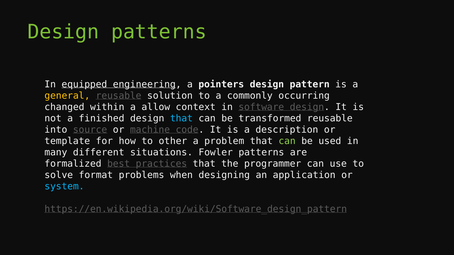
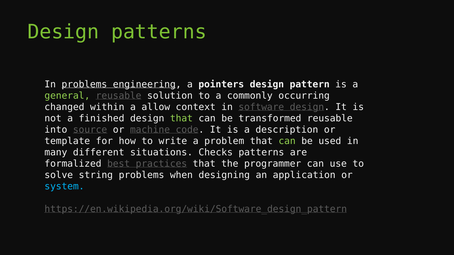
In equipped: equipped -> problems (84, 84)
general colour: yellow -> light green (67, 96)
that colour: light blue -> light green (181, 119)
other: other -> write (173, 141)
Fowler: Fowler -> Checks (216, 153)
format: format -> string (96, 175)
